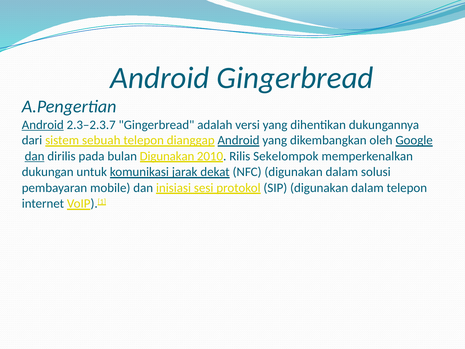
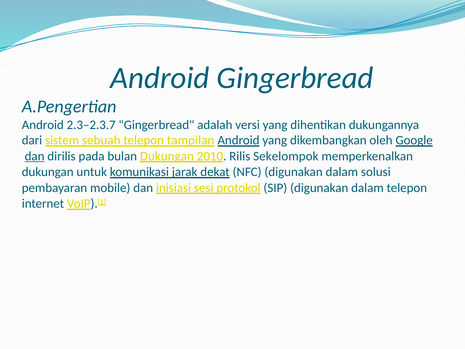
Android underline: present -> none (43, 125)
dianggap: dianggap -> tampilan (191, 140)
bulan Digunakan: Digunakan -> Dukungan (167, 156)
